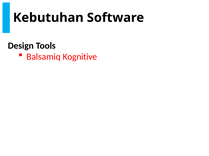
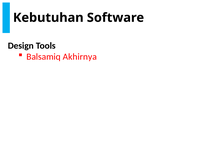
Kognitive: Kognitive -> Akhirnya (80, 57)
